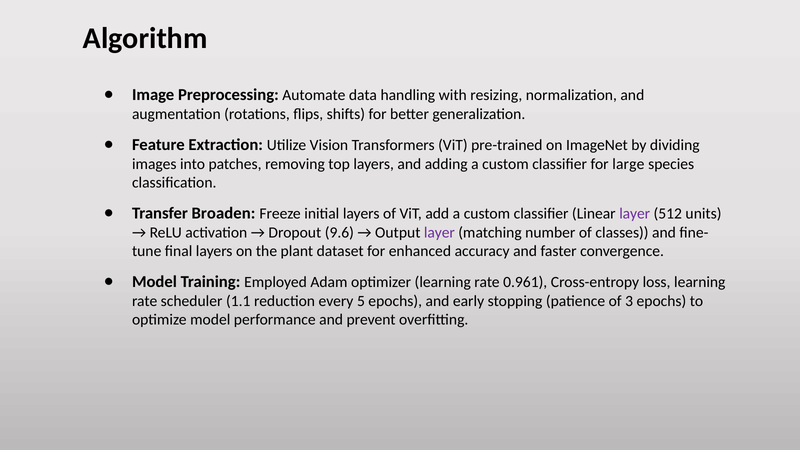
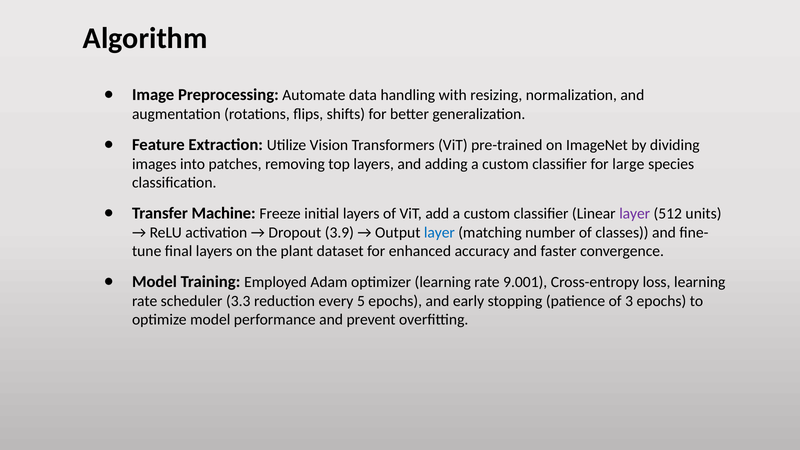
Broaden: Broaden -> Machine (224, 213)
9.6: 9.6 -> 3.9 (339, 232)
layer colour: purple -> blue (439, 232)
0.961: 0.961 -> 9.001 (525, 282)
1.1: 1.1 -> 3.3 (238, 301)
